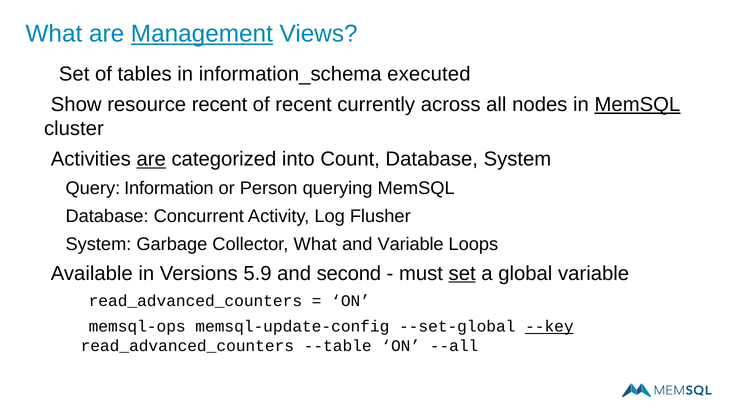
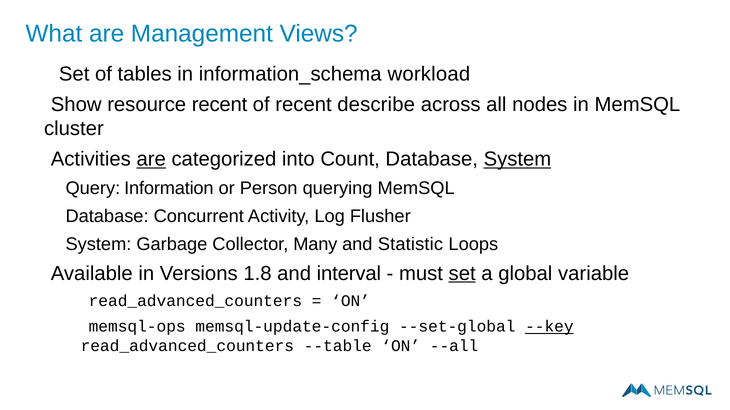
Management underline: present -> none (202, 34)
executed: executed -> workload (429, 74)
currently: currently -> describe (376, 105)
MemSQL underline: present -> none (637, 105)
System underline: none -> present (517, 159)
Collector What: What -> Many (315, 244)
and Variable: Variable -> Statistic (410, 244)
5.9: 5.9 -> 1.8 (257, 274)
second: second -> interval (349, 274)
